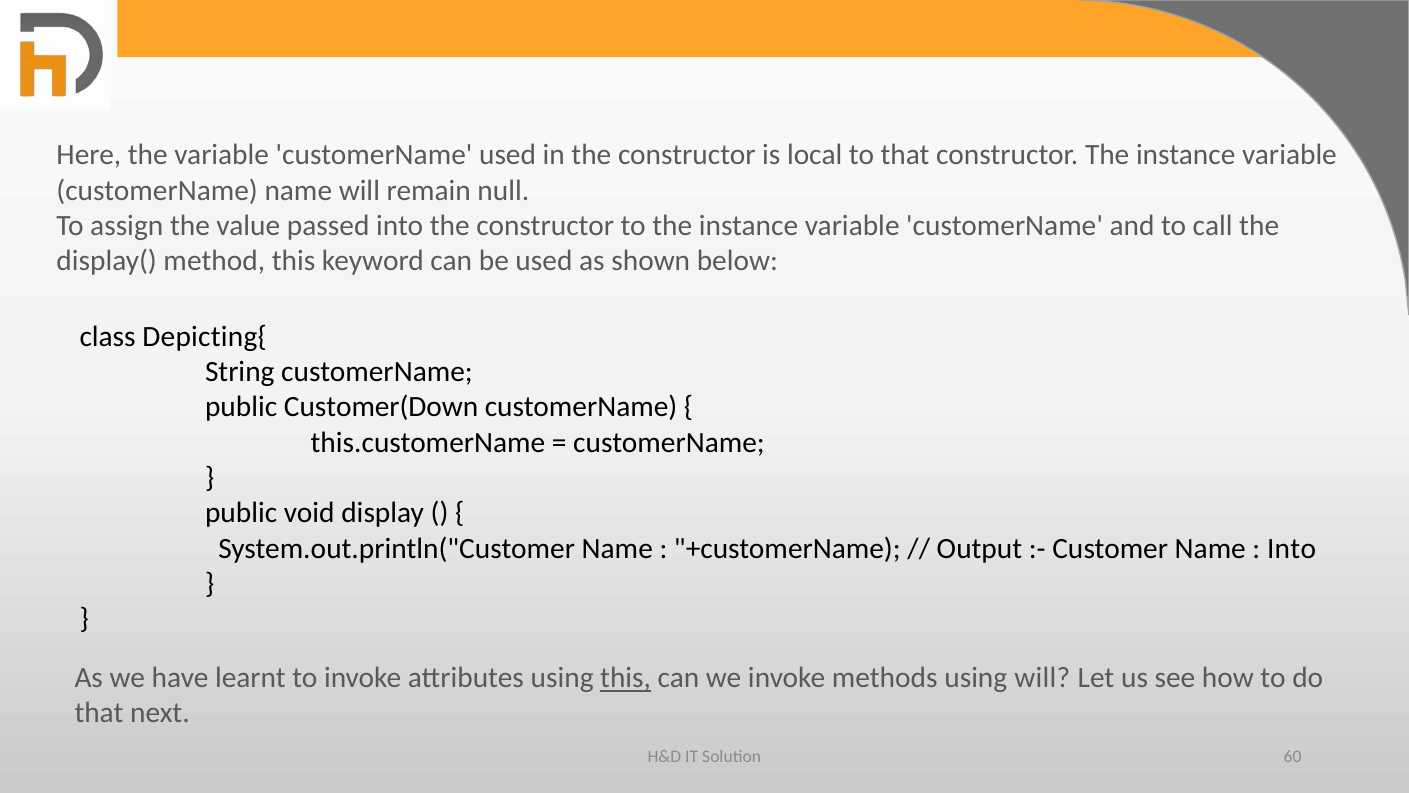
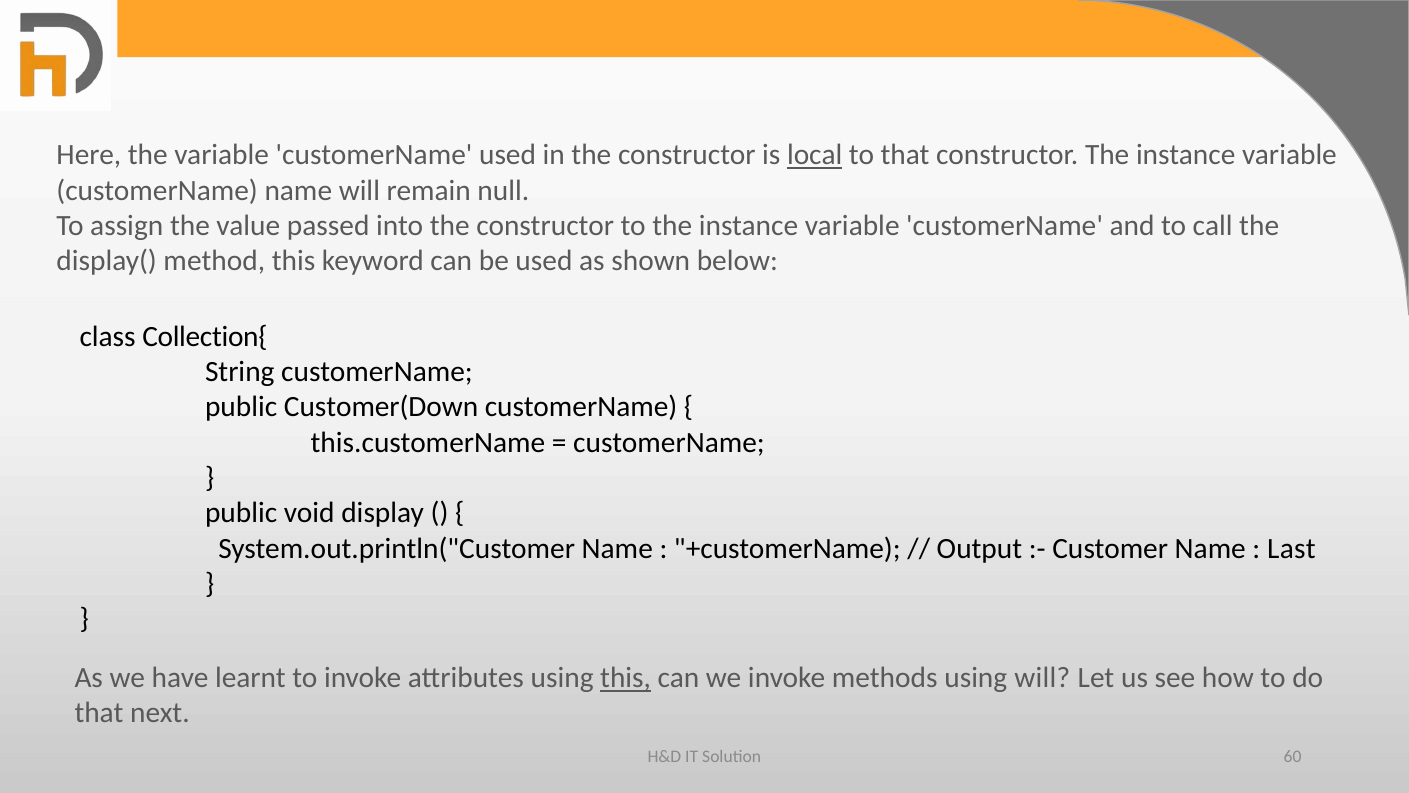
local underline: none -> present (815, 155)
Depicting{: Depicting{ -> Collection{ (205, 337)
Into: Into -> Last (1292, 548)
